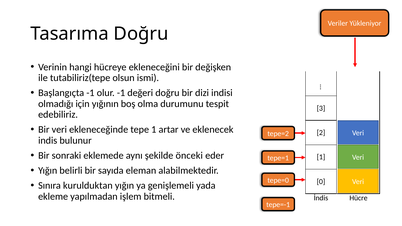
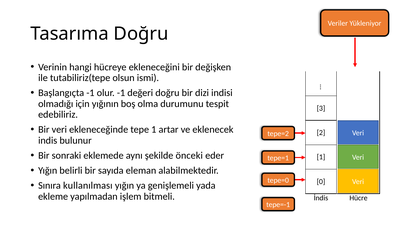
kurulduktan: kurulduktan -> kullanılması (88, 186)
